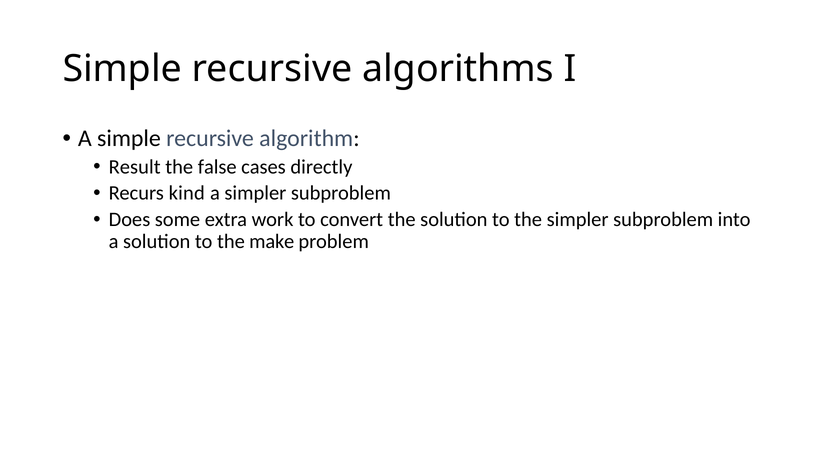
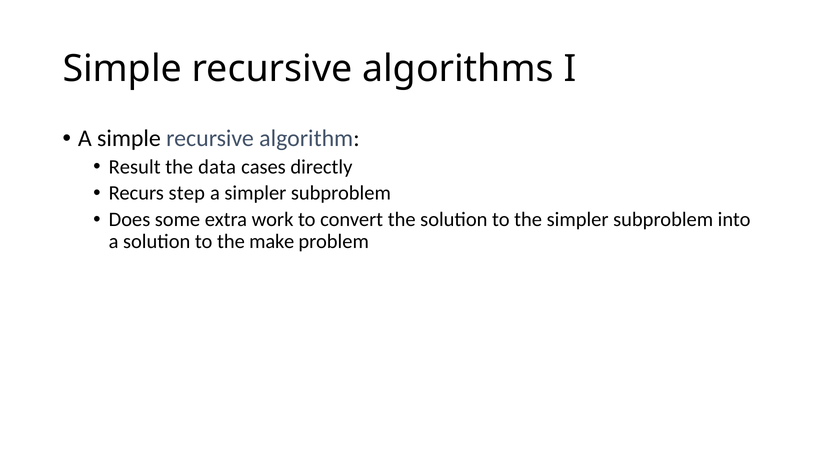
false: false -> data (217, 167)
kind: kind -> step (187, 193)
